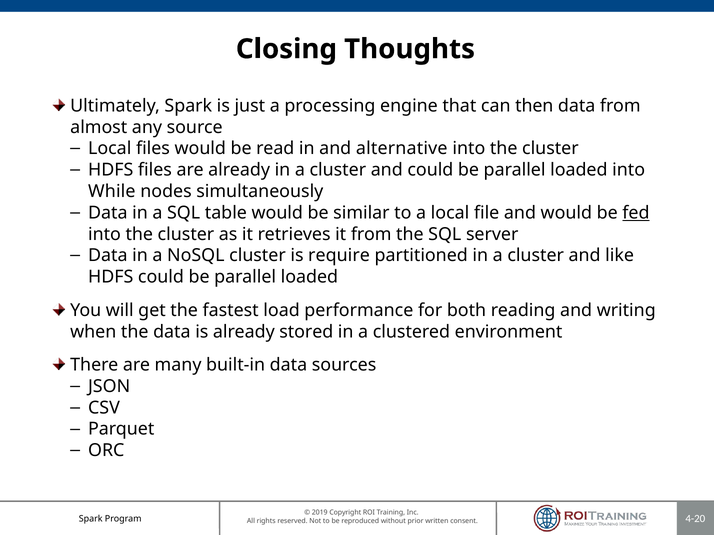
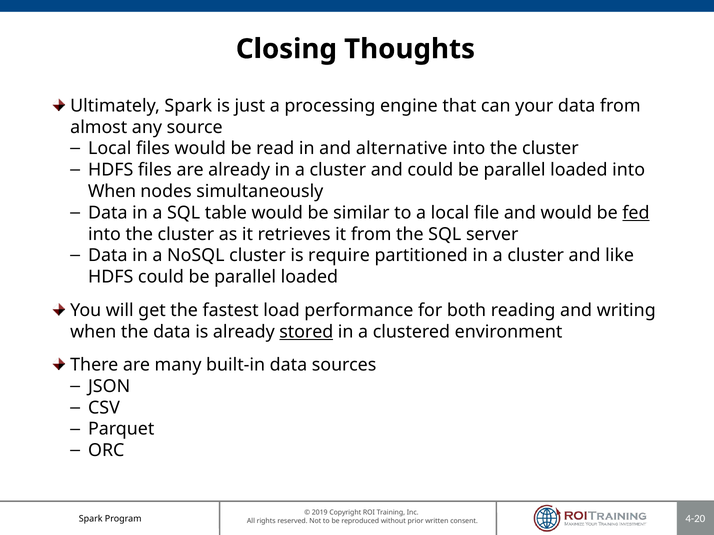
then: then -> your (534, 106)
While: While -> When (112, 192)
stored underline: none -> present (306, 332)
